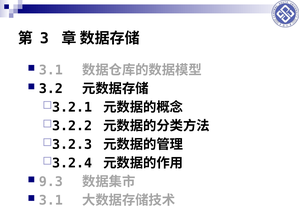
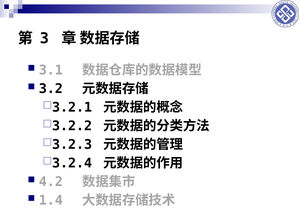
9.3: 9.3 -> 4.2 (51, 182)
3.1: 3.1 -> 1.4 (51, 200)
